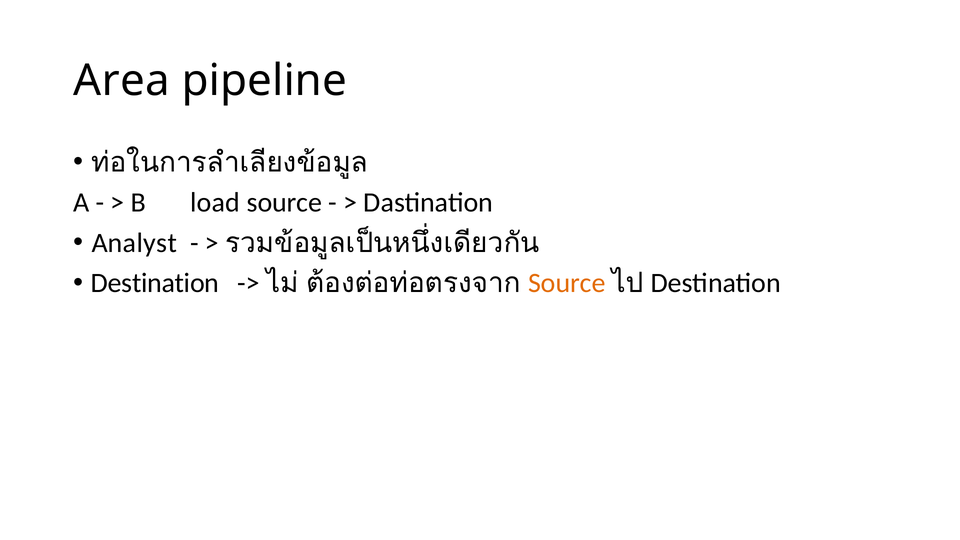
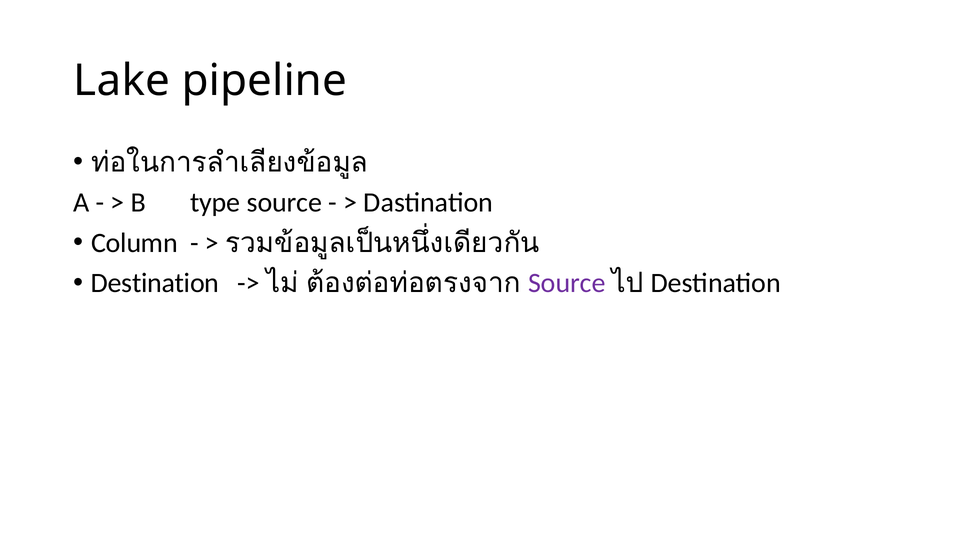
Area: Area -> Lake (122, 81)
load: load -> type (215, 203)
Analyst: Analyst -> Column (134, 243)
Source colour: orange -> purple (567, 283)
